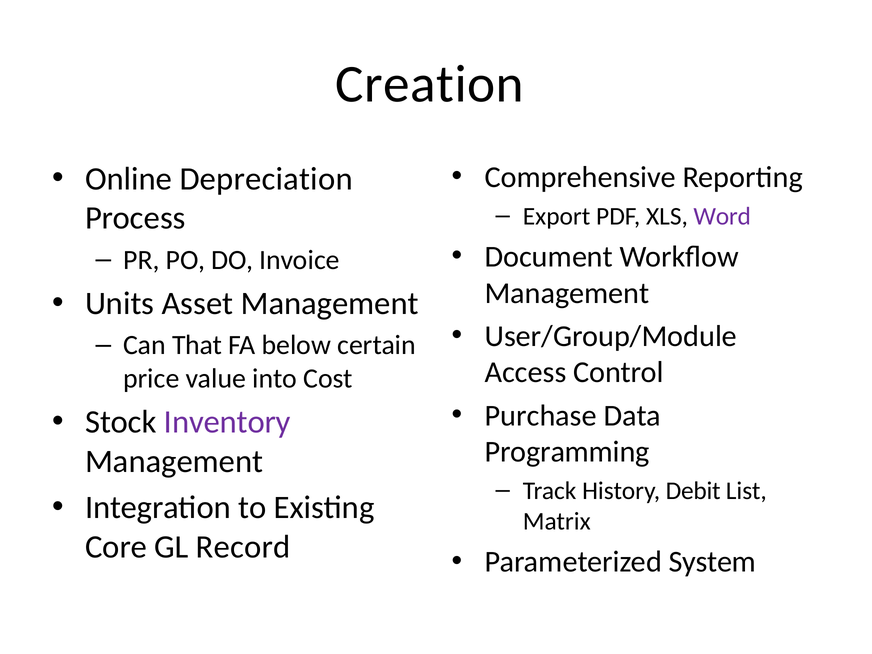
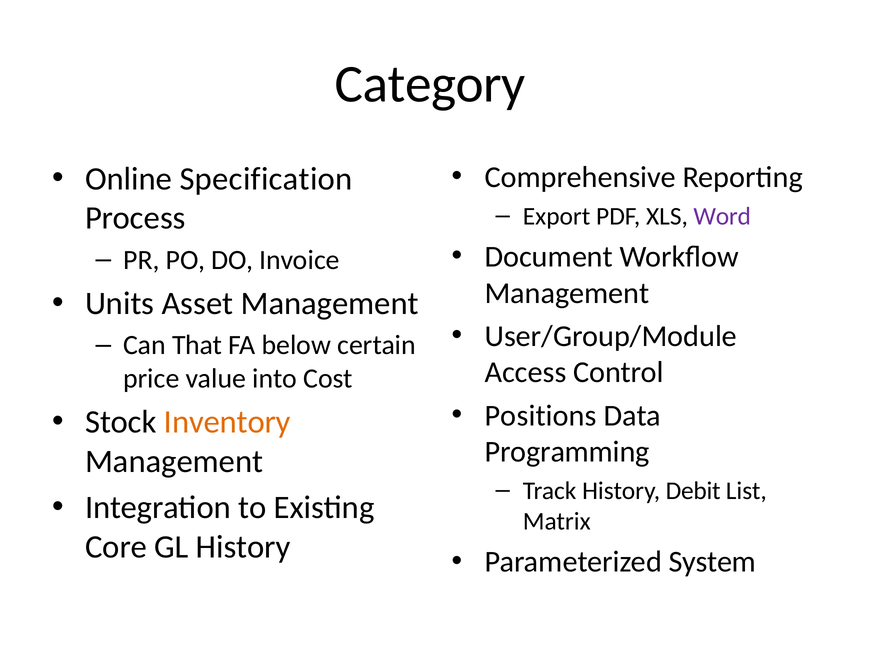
Creation: Creation -> Category (430, 84)
Depreciation: Depreciation -> Specification (266, 179)
Purchase: Purchase -> Positions (541, 416)
Inventory colour: purple -> orange (227, 422)
GL Record: Record -> History (243, 547)
